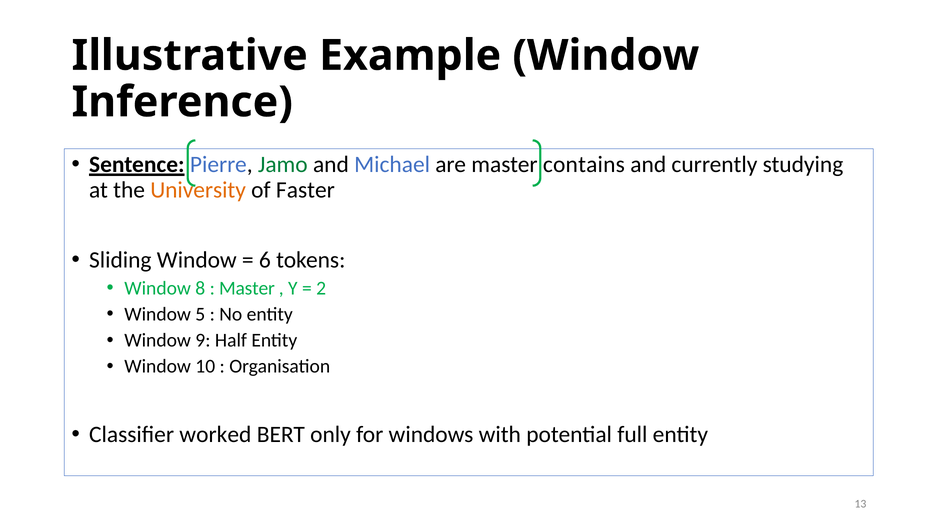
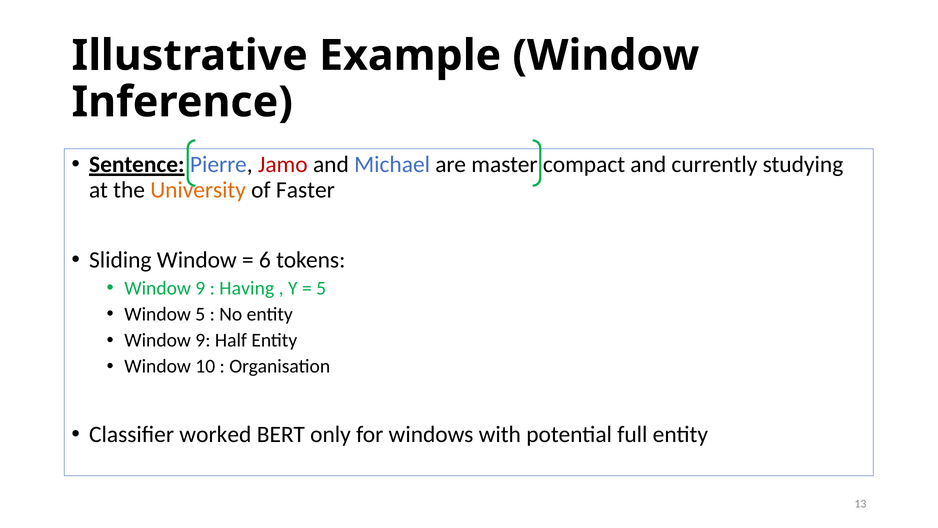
Jamo colour: green -> red (283, 164)
contains: contains -> compact (584, 164)
8: 8 -> 9 (200, 288)
Master: Master -> Having (247, 288)
2: 2 -> 5 (321, 288)
